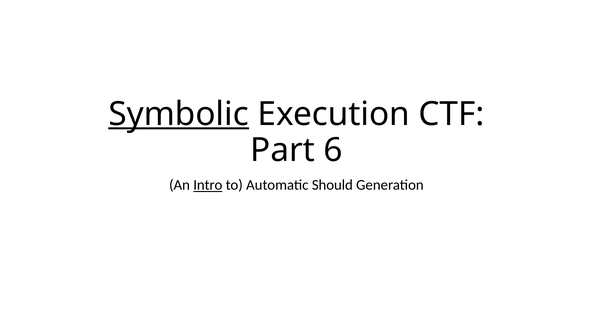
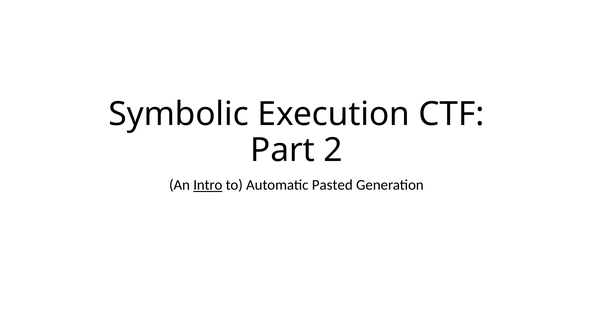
Symbolic underline: present -> none (179, 114)
6: 6 -> 2 (333, 150)
Should: Should -> Pasted (332, 185)
